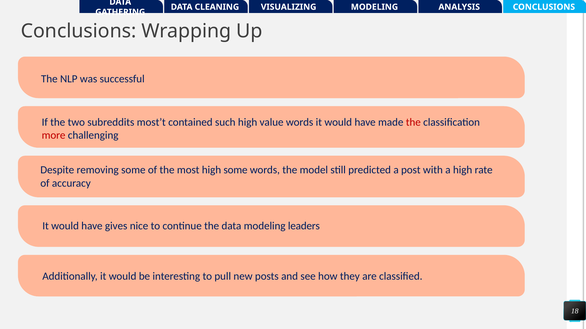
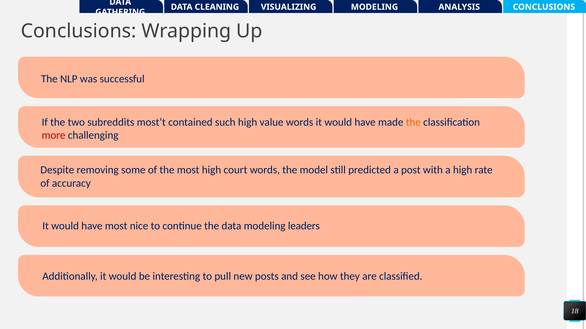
the colour: red -> orange (413, 122)
high some: some -> court (235, 170)
have gives: gives -> most (116, 226)
